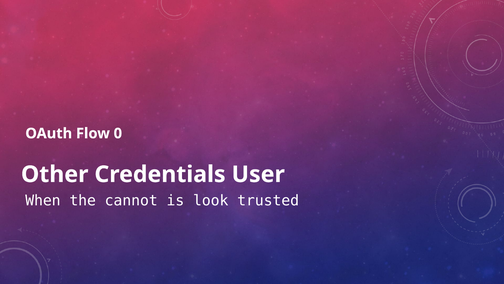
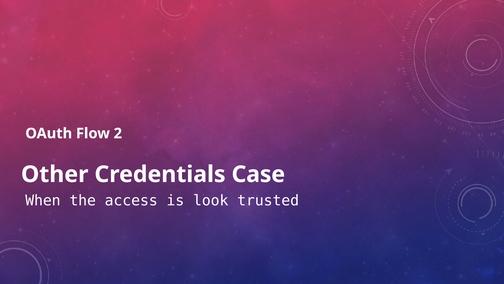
0: 0 -> 2 (118, 133)
User: User -> Case (258, 174)
cannot: cannot -> access (131, 200)
